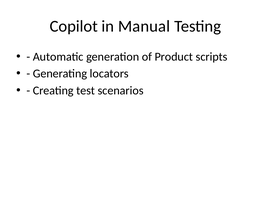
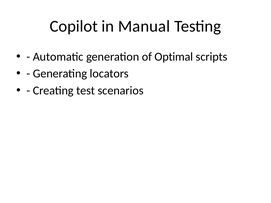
Product: Product -> Optimal (174, 57)
